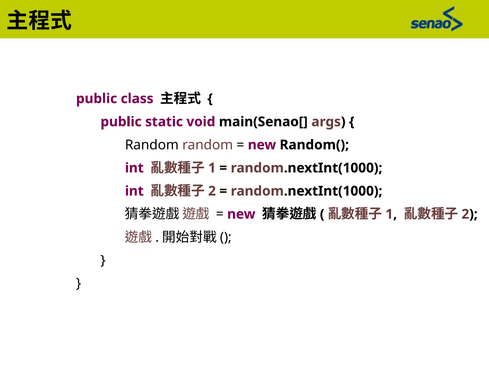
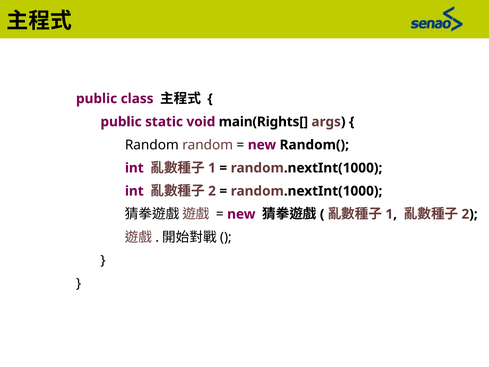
main(Senao[: main(Senao[ -> main(Rights[ (263, 122)
